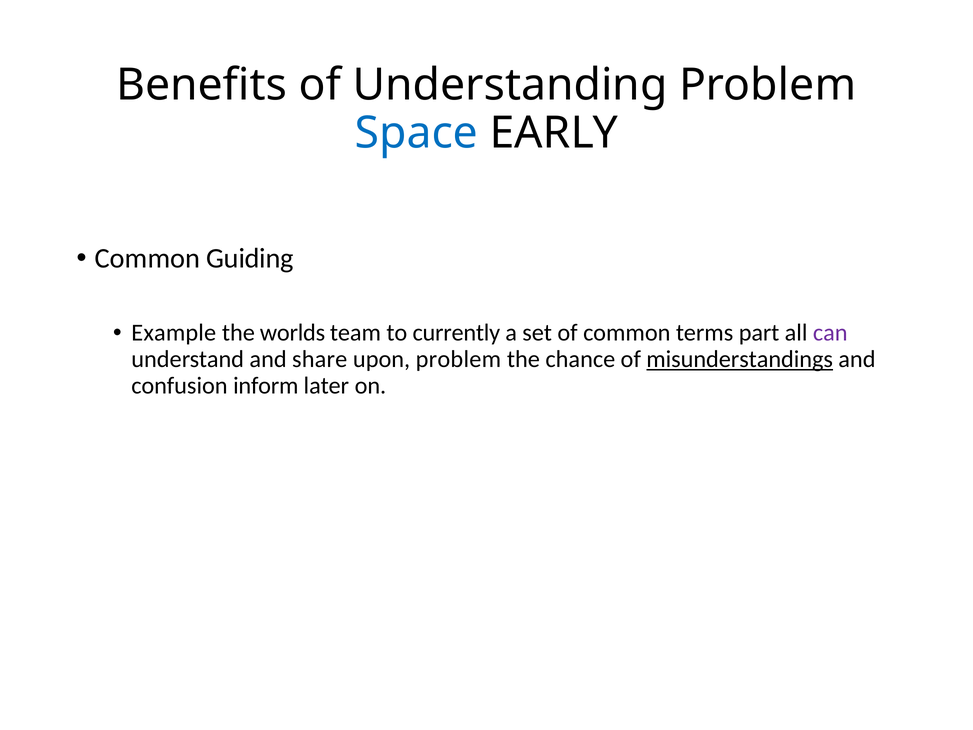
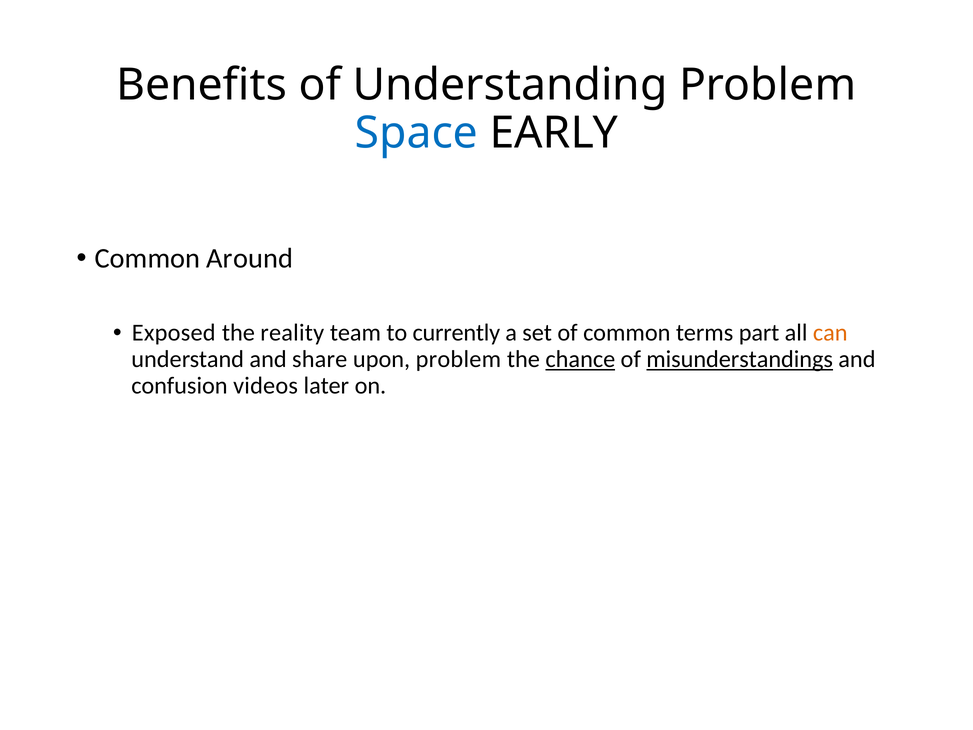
Guiding: Guiding -> Around (250, 258)
Example: Example -> Exposed (174, 333)
worlds: worlds -> reality (292, 333)
can colour: purple -> orange (830, 333)
chance underline: none -> present (580, 359)
inform: inform -> videos (266, 385)
